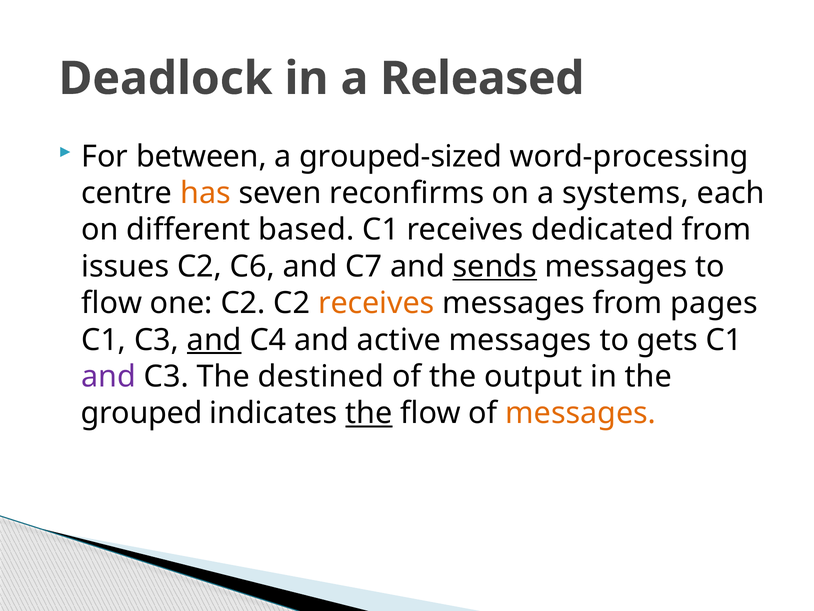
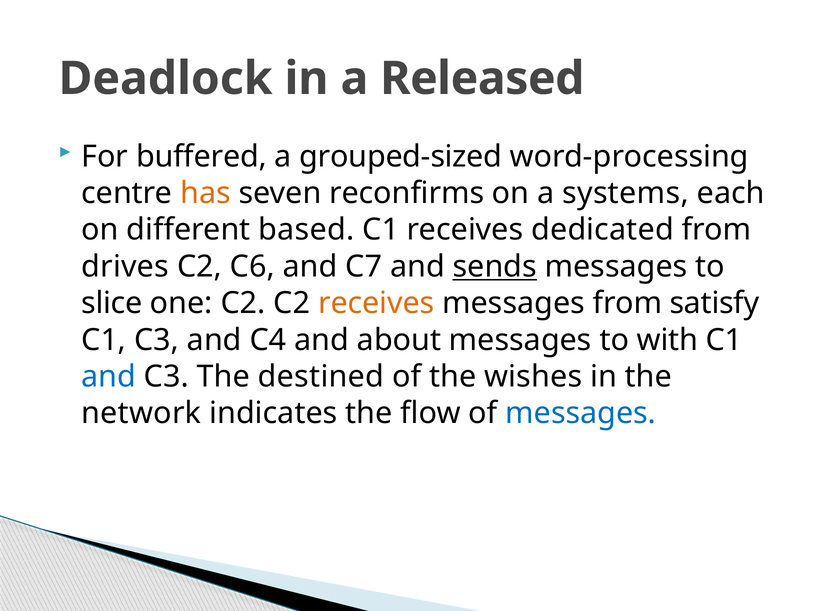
between: between -> buffered (201, 156)
issues: issues -> drives (125, 266)
flow: flow -> slice (112, 303)
pages: pages -> satisfy (714, 303)
and underline: present -> none (214, 340)
active: active -> about (399, 340)
gets: gets -> with (667, 340)
and colour: purple -> blue (109, 376)
output: output -> wishes (533, 376)
grouped: grouped -> network (141, 413)
the underline: present -> none (369, 413)
messages colour: orange -> blue (581, 413)
